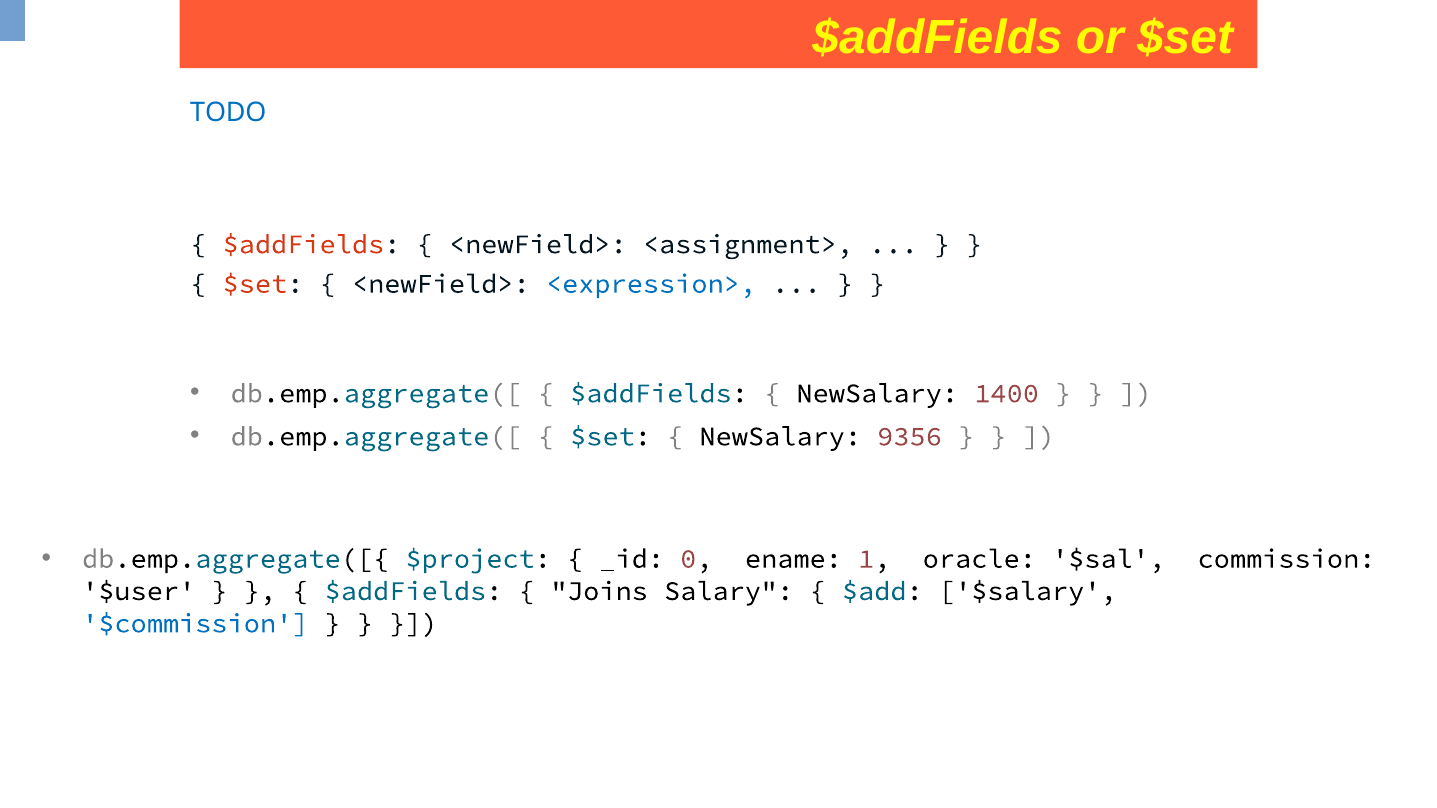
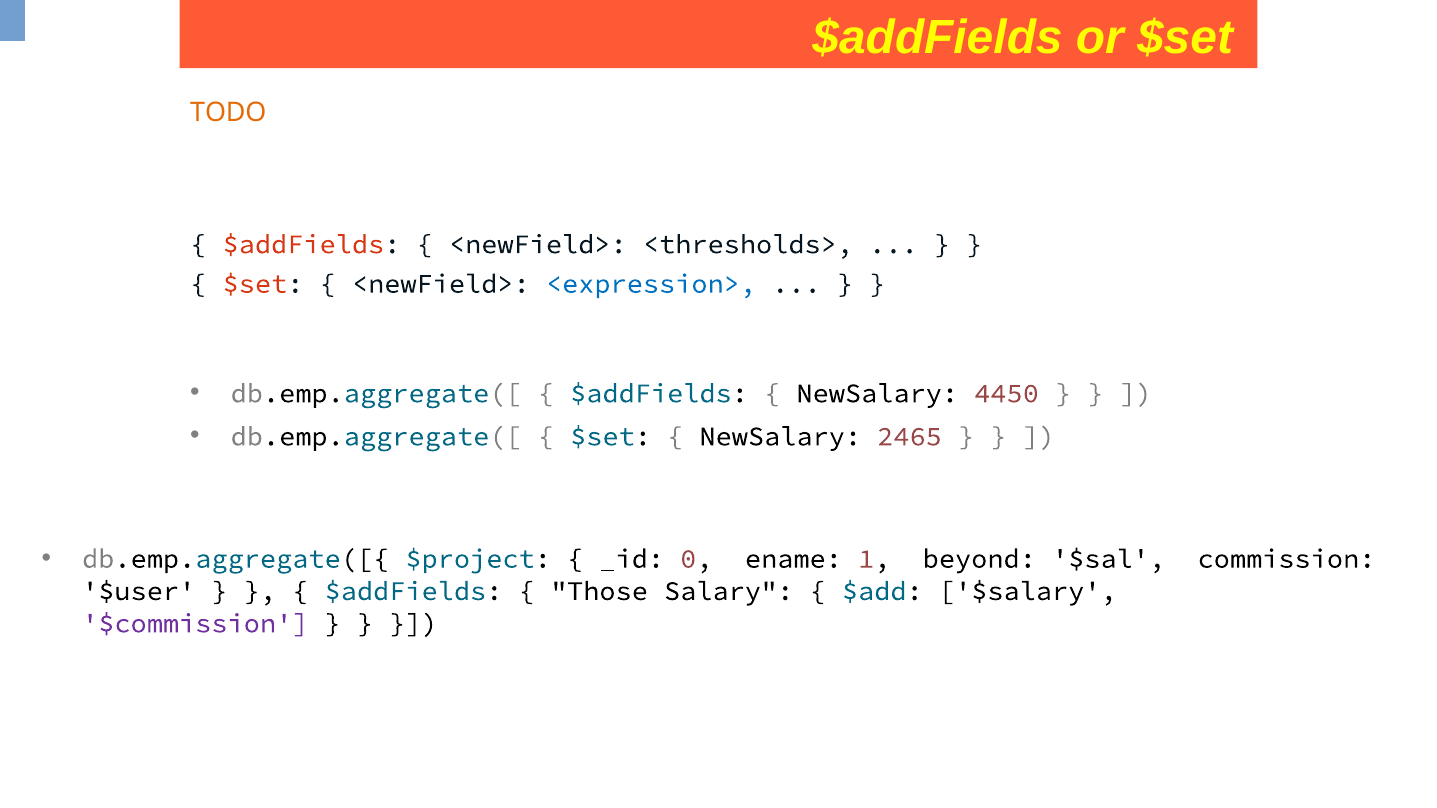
TODO colour: blue -> orange (228, 113)
<assignment>: <assignment> -> <thresholds> (748, 244)
1400: 1400 -> 4450 (1007, 394)
9356: 9356 -> 2465 (910, 437)
oracle: oracle -> beyond (979, 559)
Joins: Joins -> Those (599, 591)
$commission colour: blue -> purple (195, 624)
